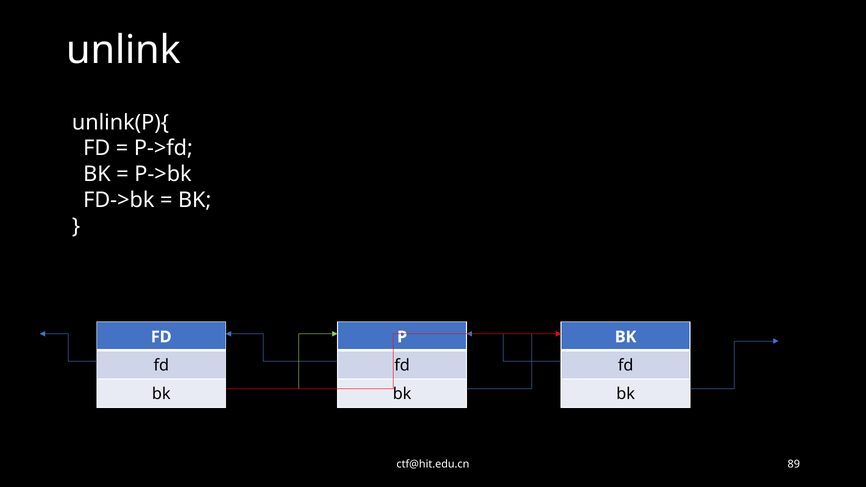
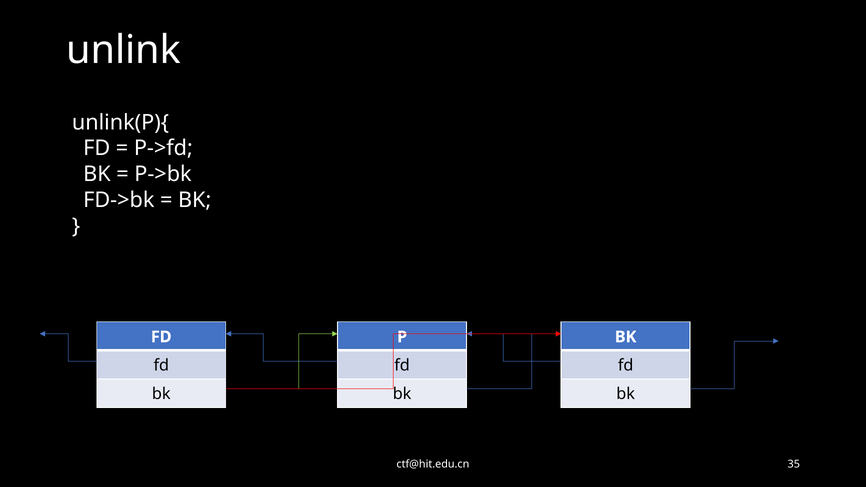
89: 89 -> 35 (794, 464)
